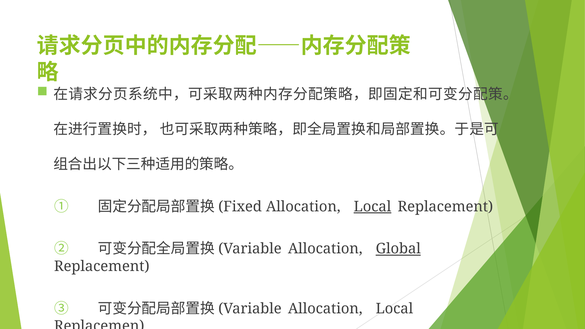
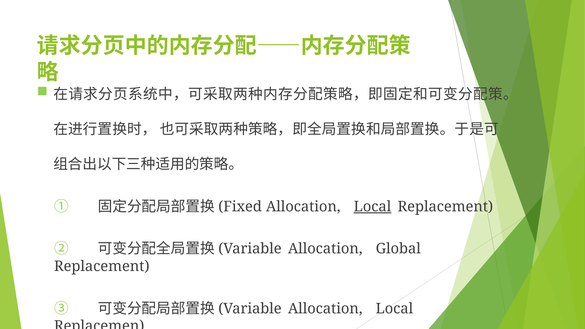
Global underline: present -> none (398, 249)
